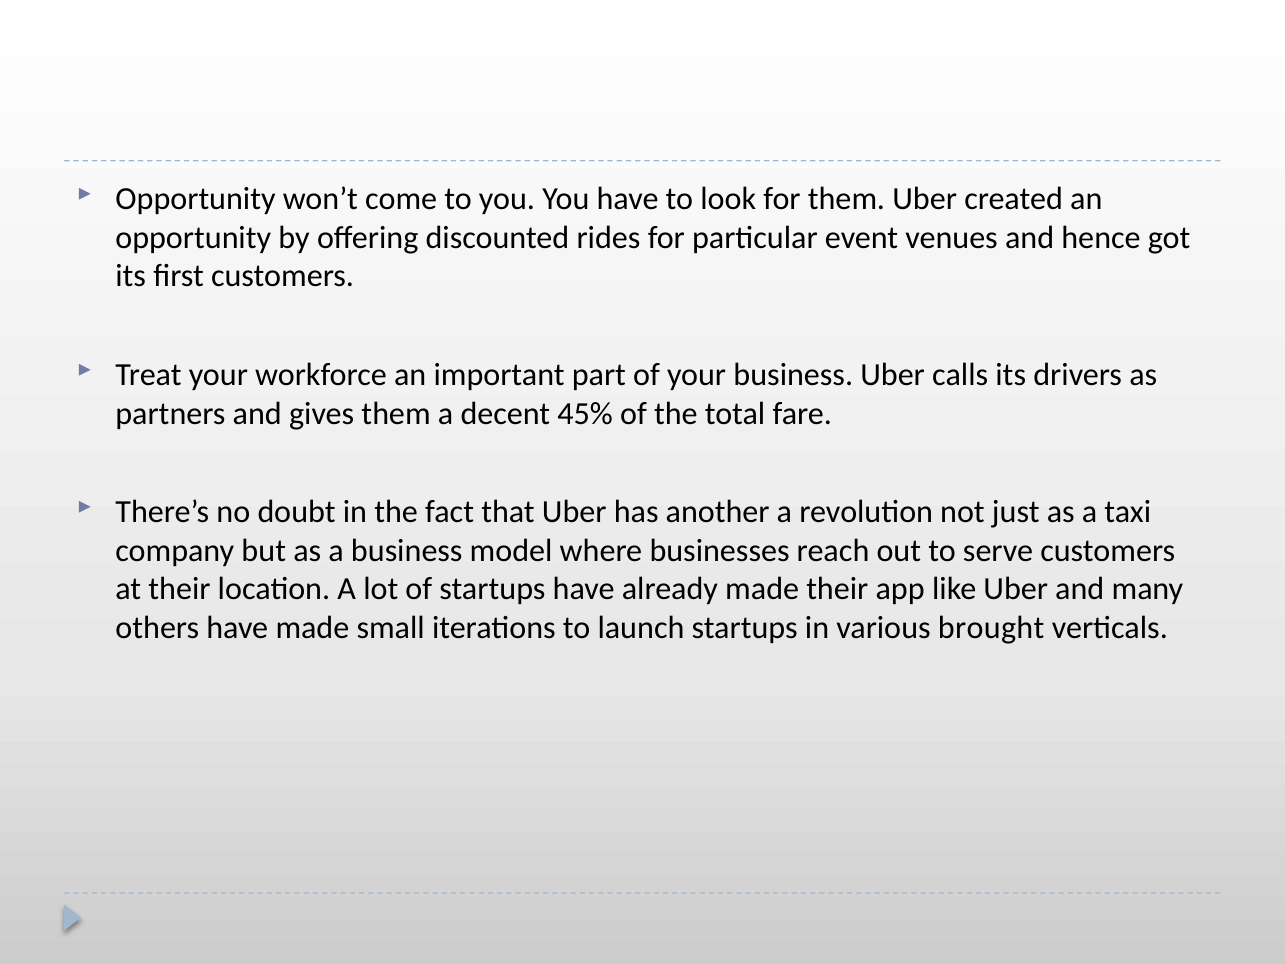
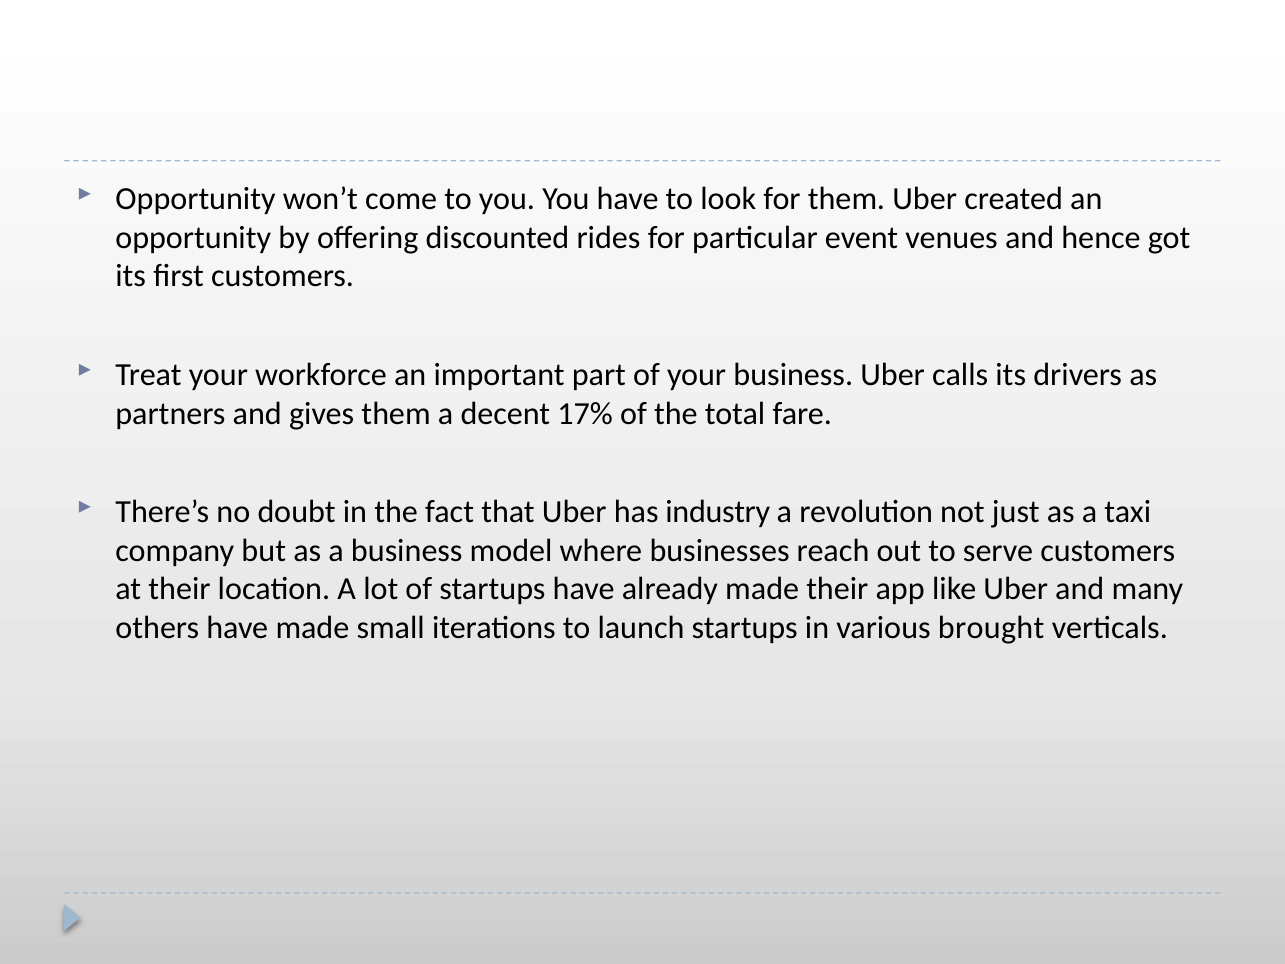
45%: 45% -> 17% (585, 413)
another: another -> industry (718, 512)
